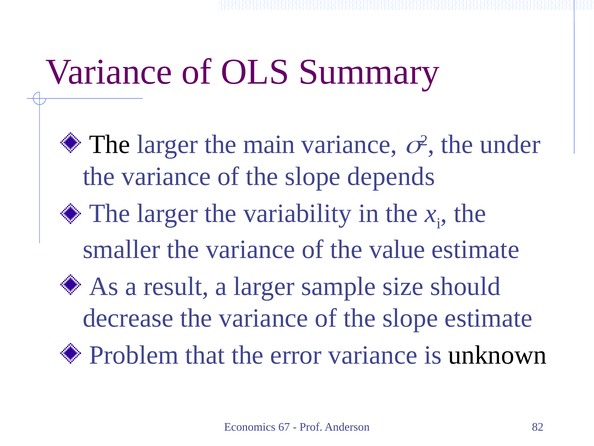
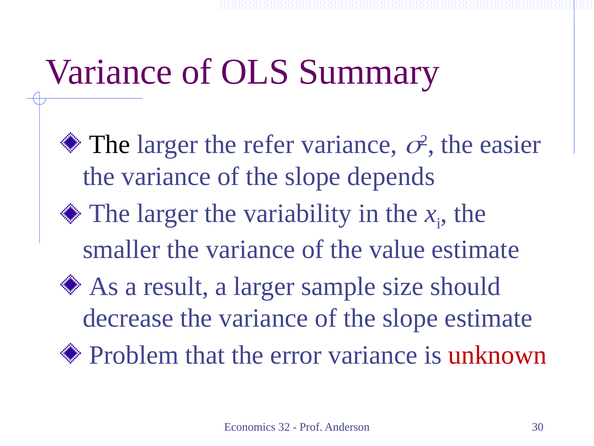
main: main -> refer (269, 144)
under: under -> easier (510, 144)
unknown colour: black -> red (497, 355)
67: 67 -> 32 (284, 426)
82: 82 -> 30 (538, 426)
